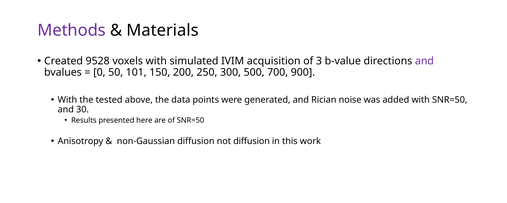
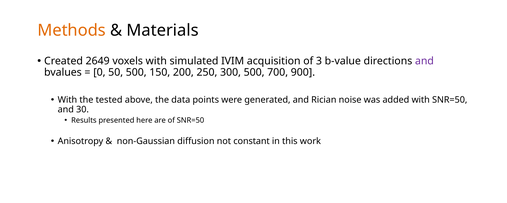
Methods colour: purple -> orange (72, 30)
9528: 9528 -> 2649 (98, 61)
50 101: 101 -> 500 (136, 72)
not diffusion: diffusion -> constant (252, 141)
